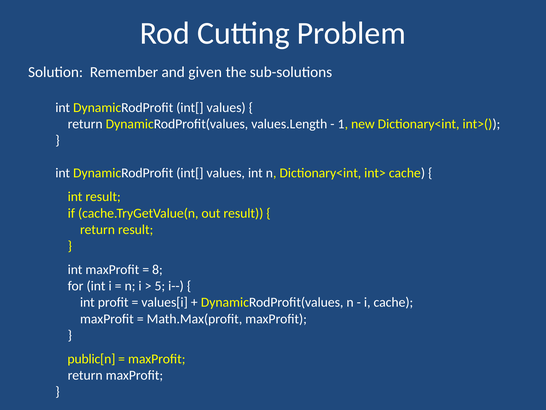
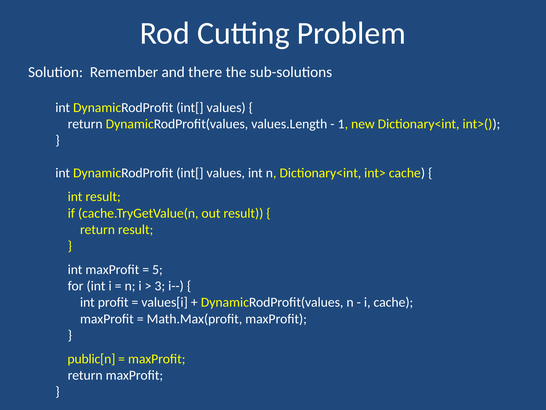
given: given -> there (205, 72)
8: 8 -> 5 (157, 269)
5: 5 -> 3 (160, 286)
